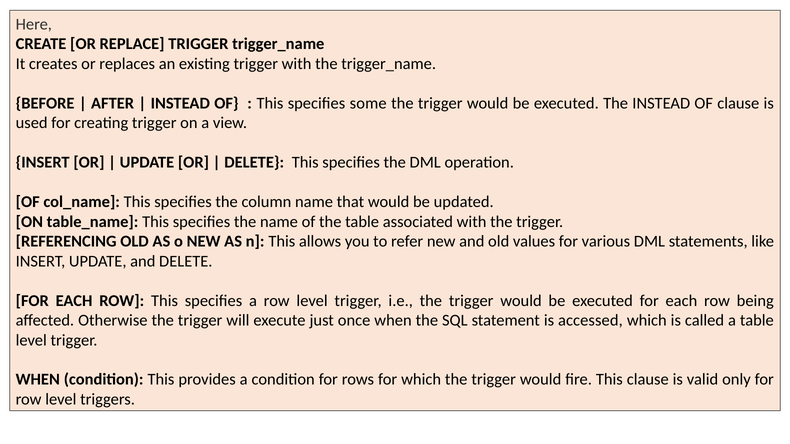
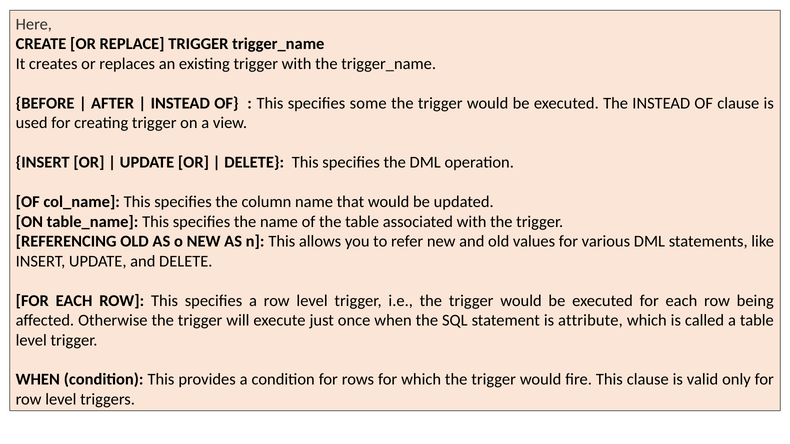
accessed: accessed -> attribute (590, 321)
